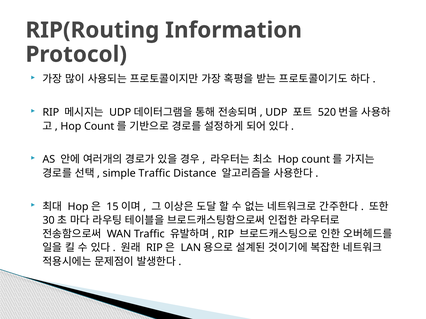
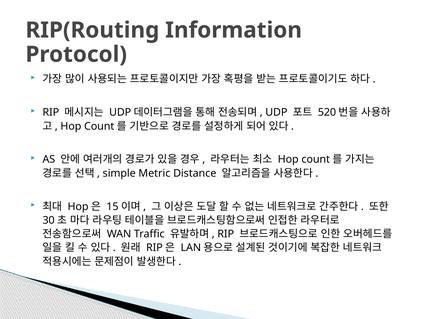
simple Traffic: Traffic -> Metric (154, 174)
